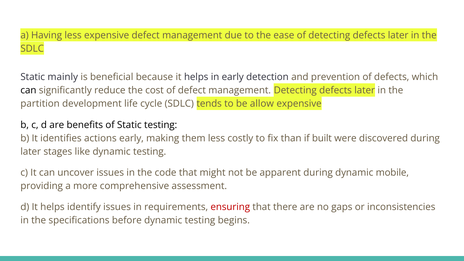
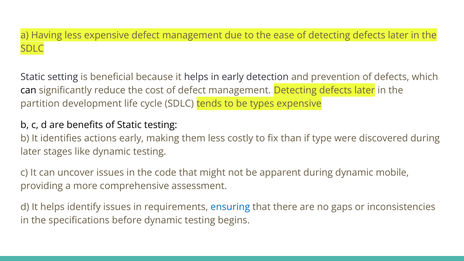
mainly: mainly -> setting (63, 77)
allow: allow -> types (262, 104)
built: built -> type (322, 138)
ensuring colour: red -> blue (230, 207)
